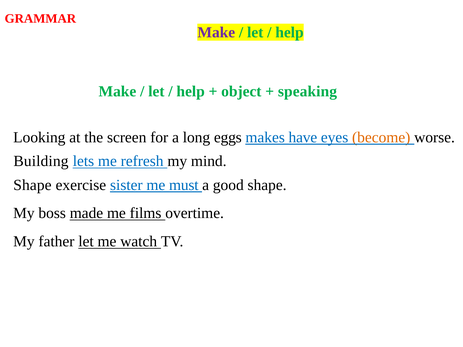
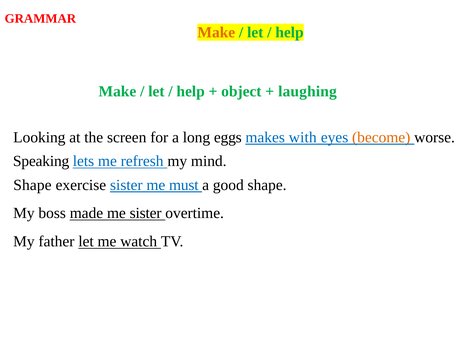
Make colour: purple -> orange (216, 32)
speaking: speaking -> laughing (307, 91)
have: have -> with (303, 137)
Building: Building -> Speaking (41, 161)
me films: films -> sister (146, 213)
